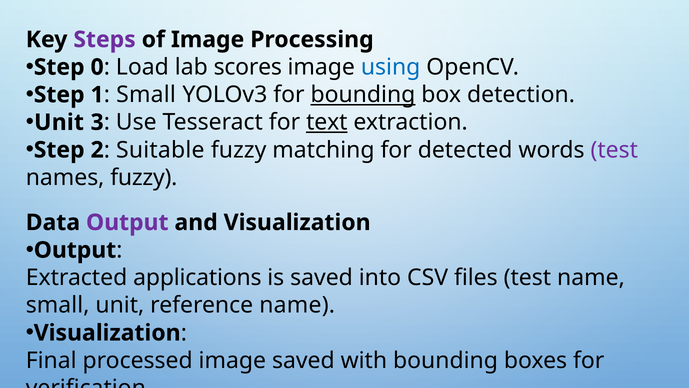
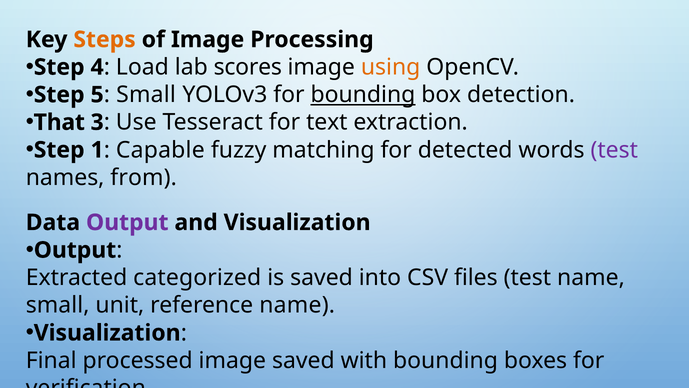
Steps colour: purple -> orange (105, 39)
0: 0 -> 4 (97, 67)
using colour: blue -> orange (391, 67)
1: 1 -> 5 (97, 95)
Unit: Unit -> That (59, 122)
text underline: present -> none (327, 122)
2: 2 -> 1 (97, 150)
Suitable: Suitable -> Capable (160, 150)
names fuzzy: fuzzy -> from (144, 177)
applications: applications -> categorized (197, 277)
